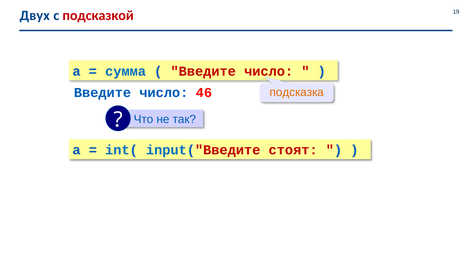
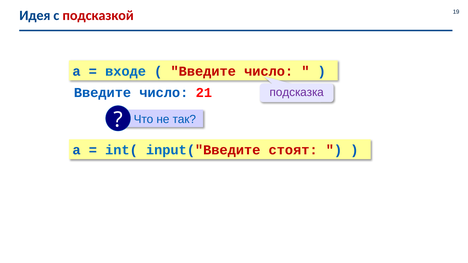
Двух: Двух -> Идея (35, 15)
сумма: сумма -> входе (126, 71)
подсказка colour: orange -> purple (297, 92)
46: 46 -> 21 (204, 93)
